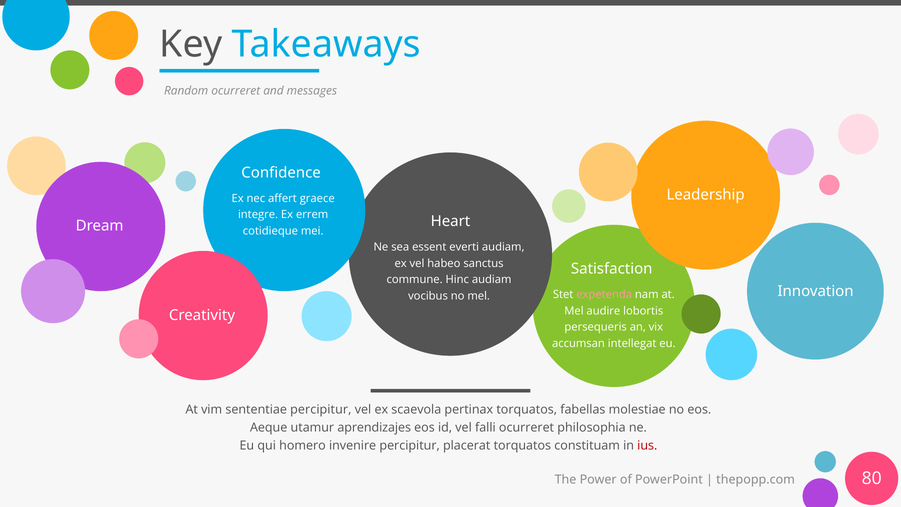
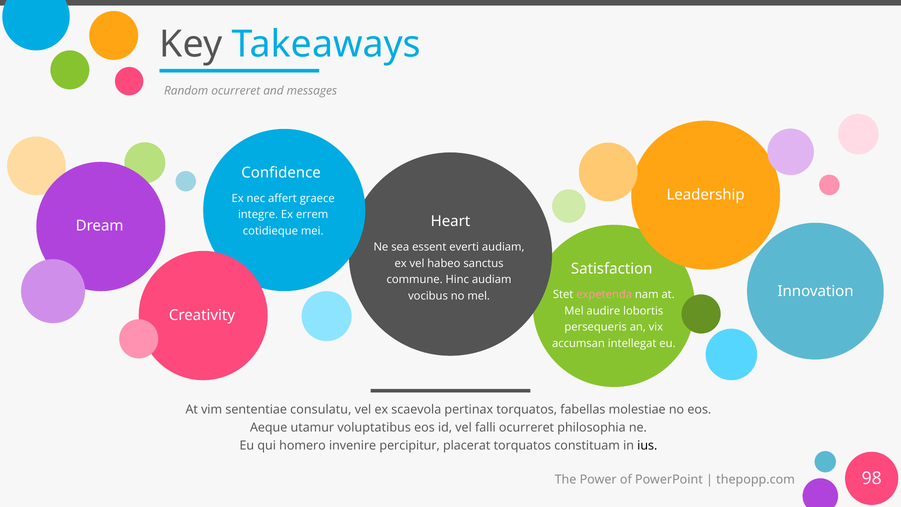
sententiae percipitur: percipitur -> consulatu (321, 409)
aprendizajes: aprendizajes -> voluptatibus (374, 427)
ius colour: red -> black (647, 446)
80: 80 -> 98 (872, 478)
